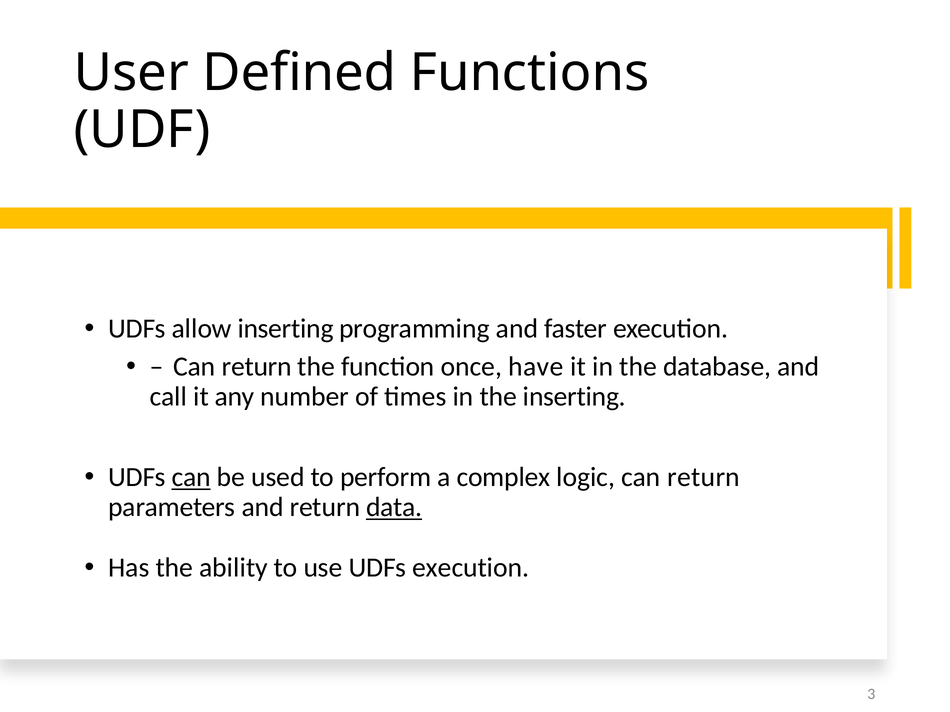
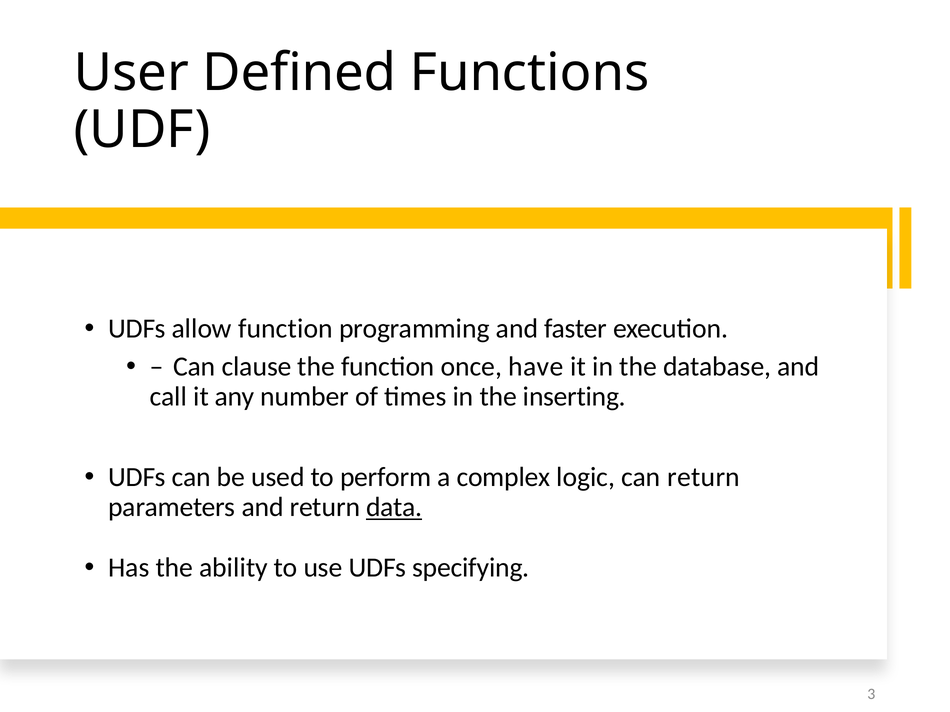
allow inserting: inserting -> function (285, 329)
return: return -> clause (257, 367)
can underline: present -> none (191, 478)
UDFs execution: execution -> specifying (471, 568)
